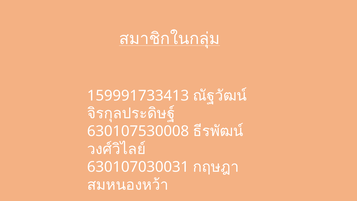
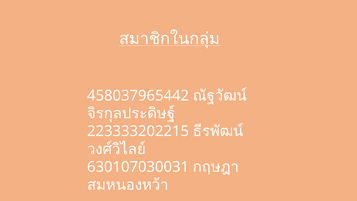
159991733413: 159991733413 -> 458037965442 (138, 95)
630107530008: 630107530008 -> 223333202215 (138, 131)
